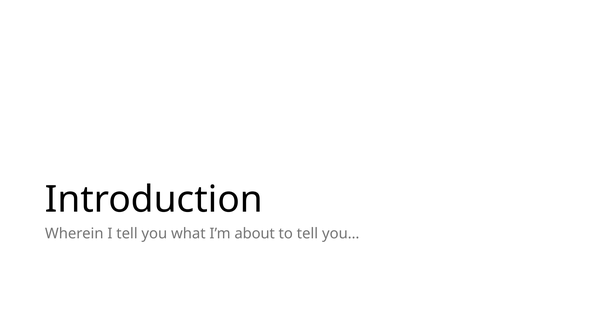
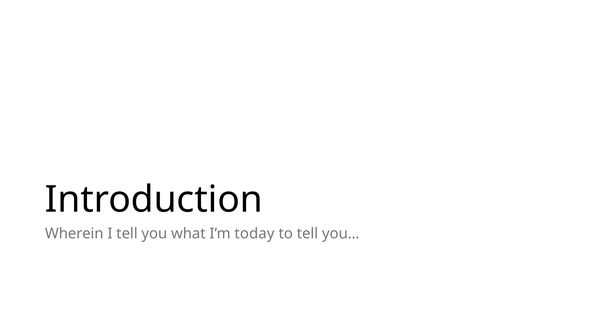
about: about -> today (254, 234)
